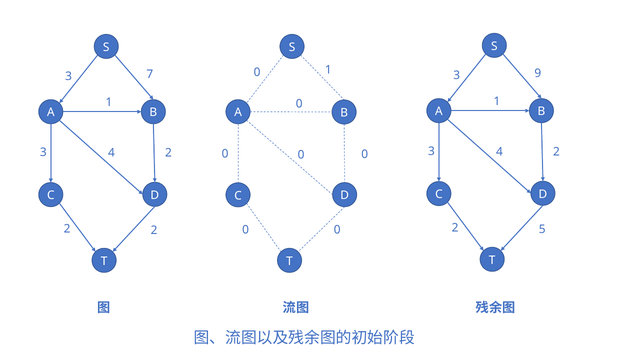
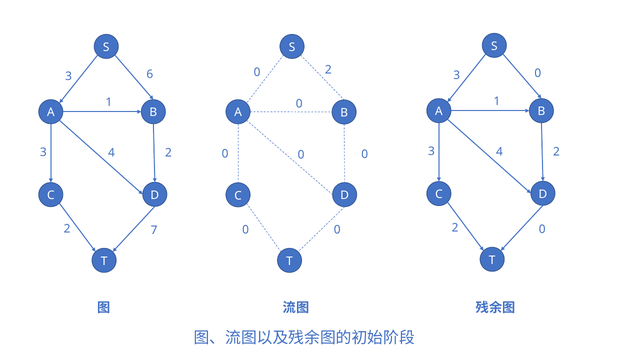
1: 1 -> 2 (328, 70)
3 9: 9 -> 0 (538, 73)
7: 7 -> 6 (150, 74)
5: 5 -> 0 (542, 230)
2: 2 -> 7 (154, 231)
